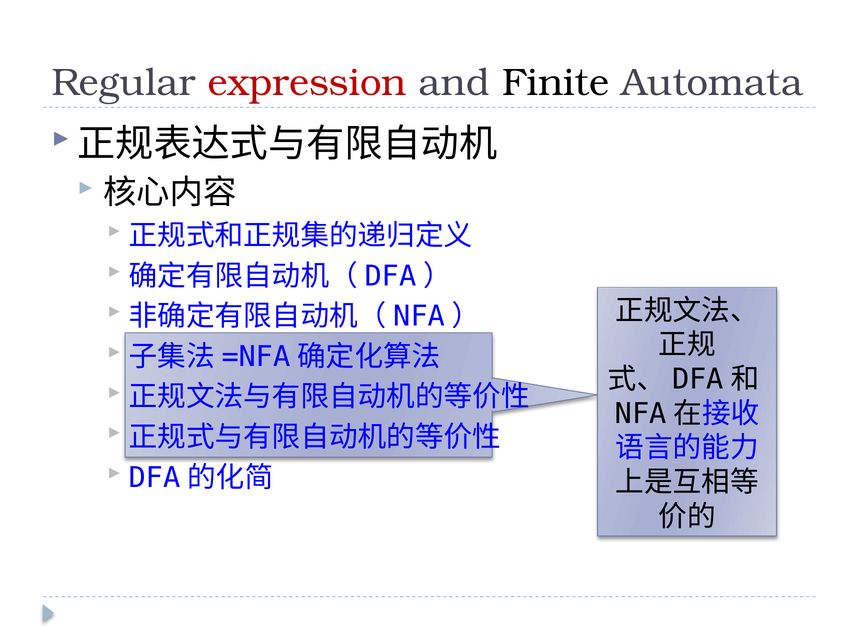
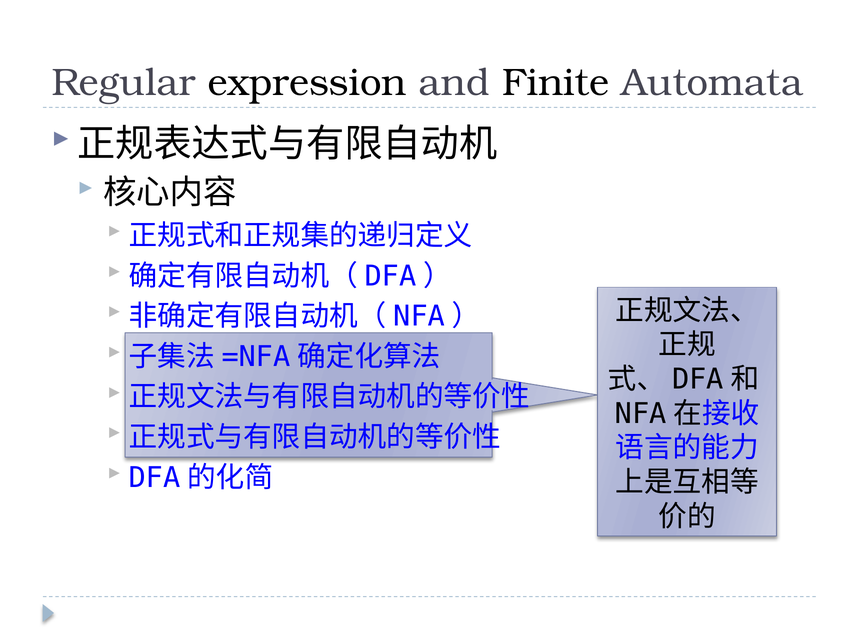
expression colour: red -> black (307, 83)
